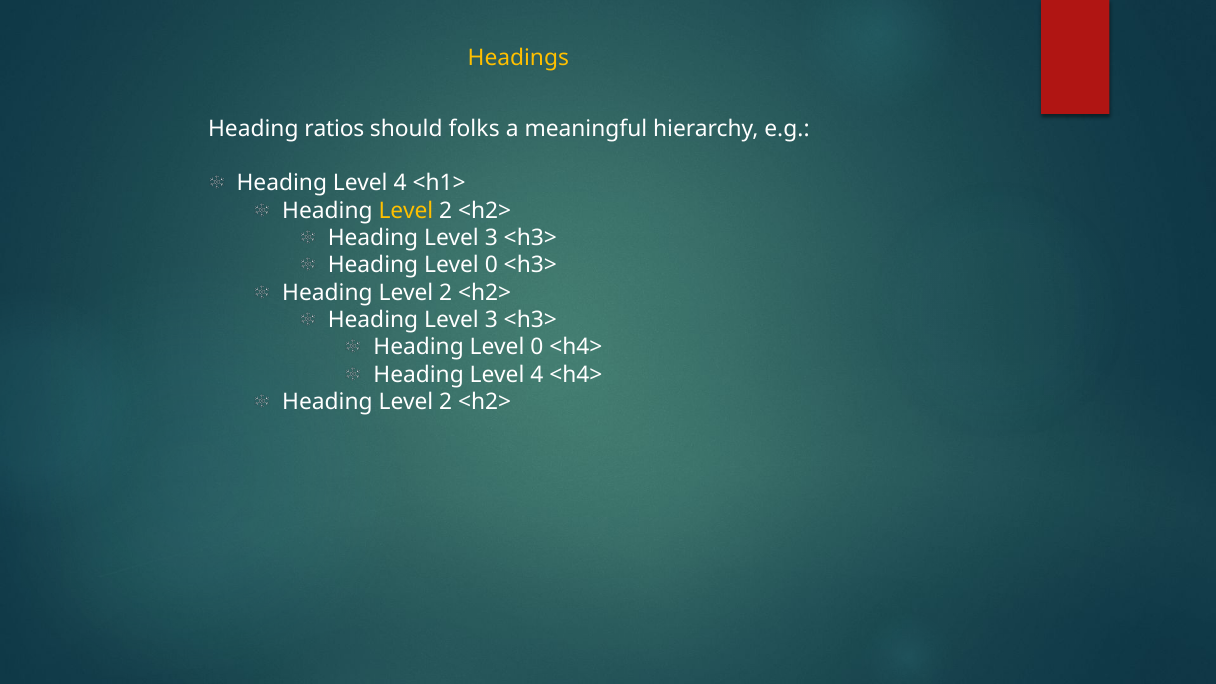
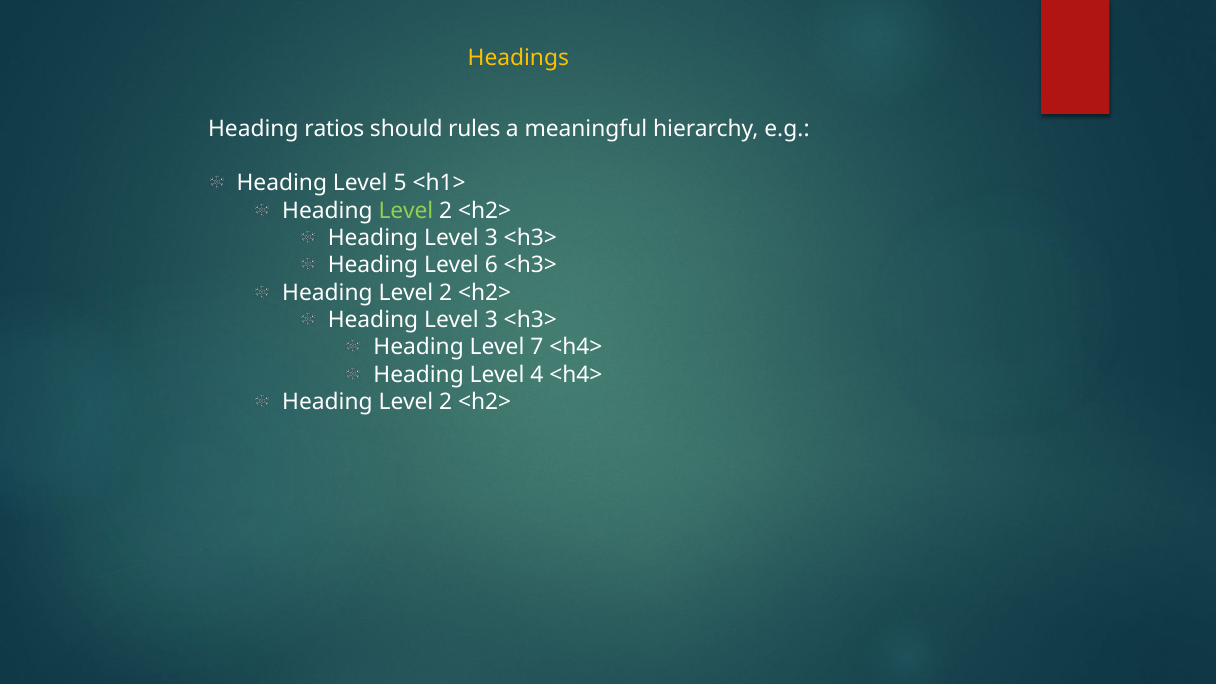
folks: folks -> rules (474, 129)
4: 4 -> 5 (400, 183)
Level colour: yellow -> light green (406, 211)
0: 0 -> 6 (491, 265)
0: 0 -> 7 (537, 347)
